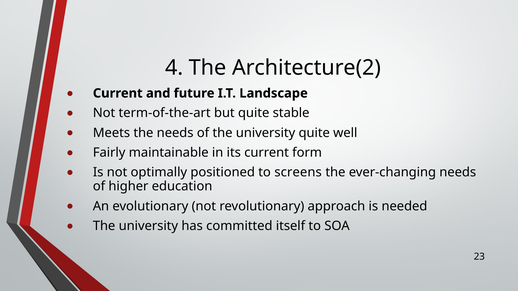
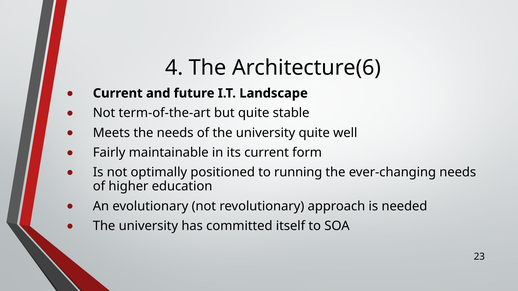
Architecture(2: Architecture(2 -> Architecture(6 (306, 68)
screens: screens -> running (298, 173)
